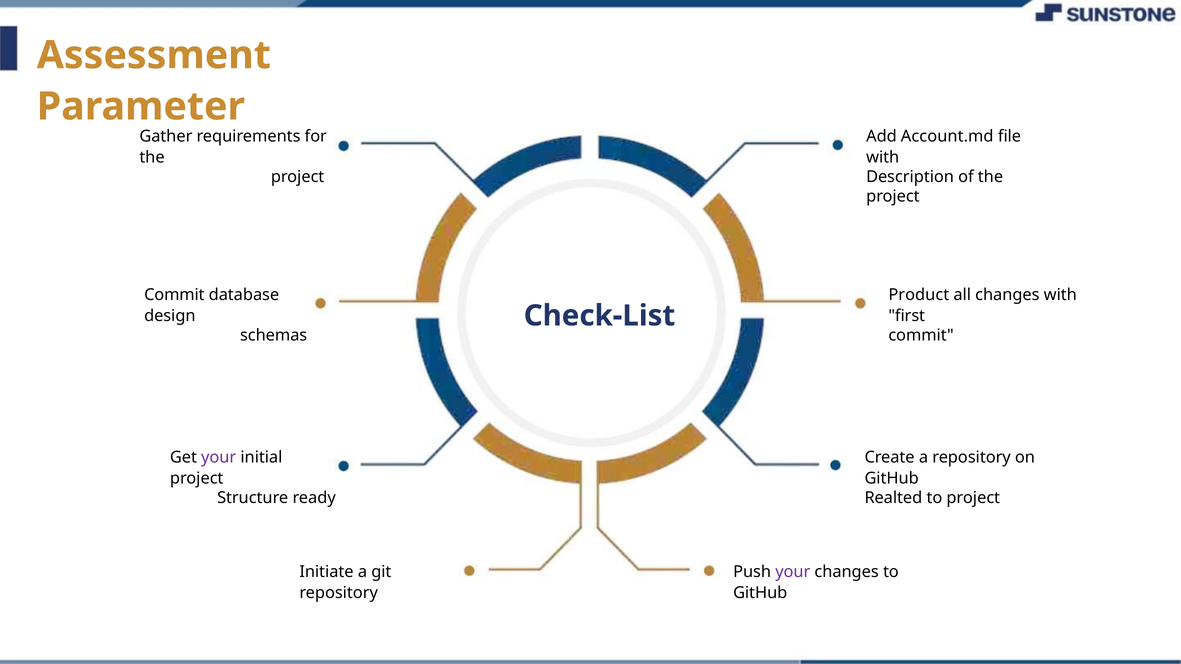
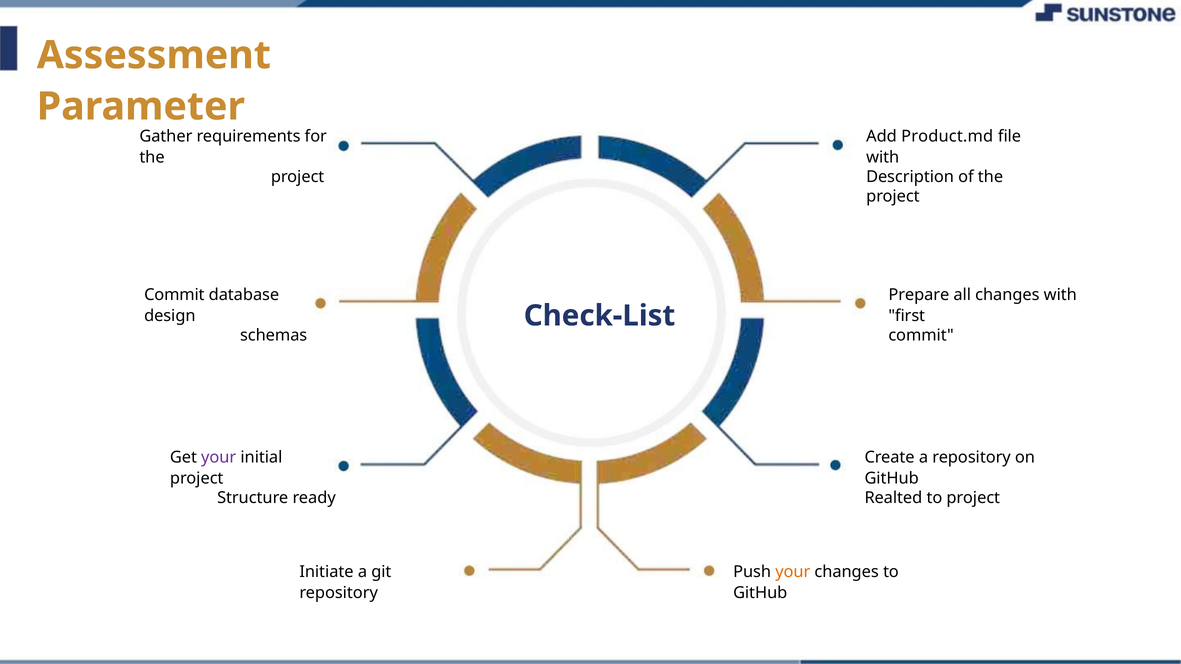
Account.md: Account.md -> Product.md (947, 136)
Product: Product -> Prepare (919, 295)
your colour: purple -> orange (793, 572)
